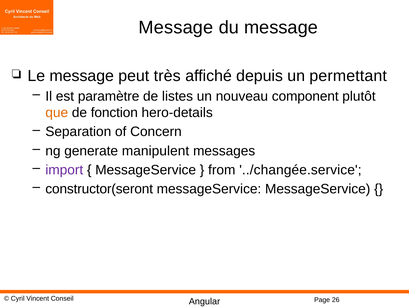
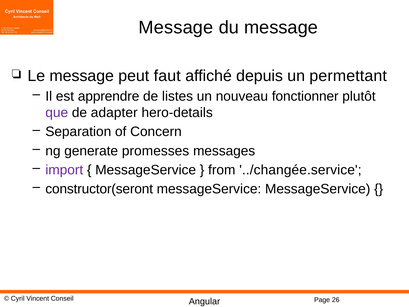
très: très -> faut (167, 76)
paramètre: paramètre -> apprendre (109, 96)
component: component -> fonctionner (305, 96)
que colour: orange -> purple (57, 113)
fonction: fonction -> adapter (114, 113)
manipulent: manipulent -> promesses (156, 151)
